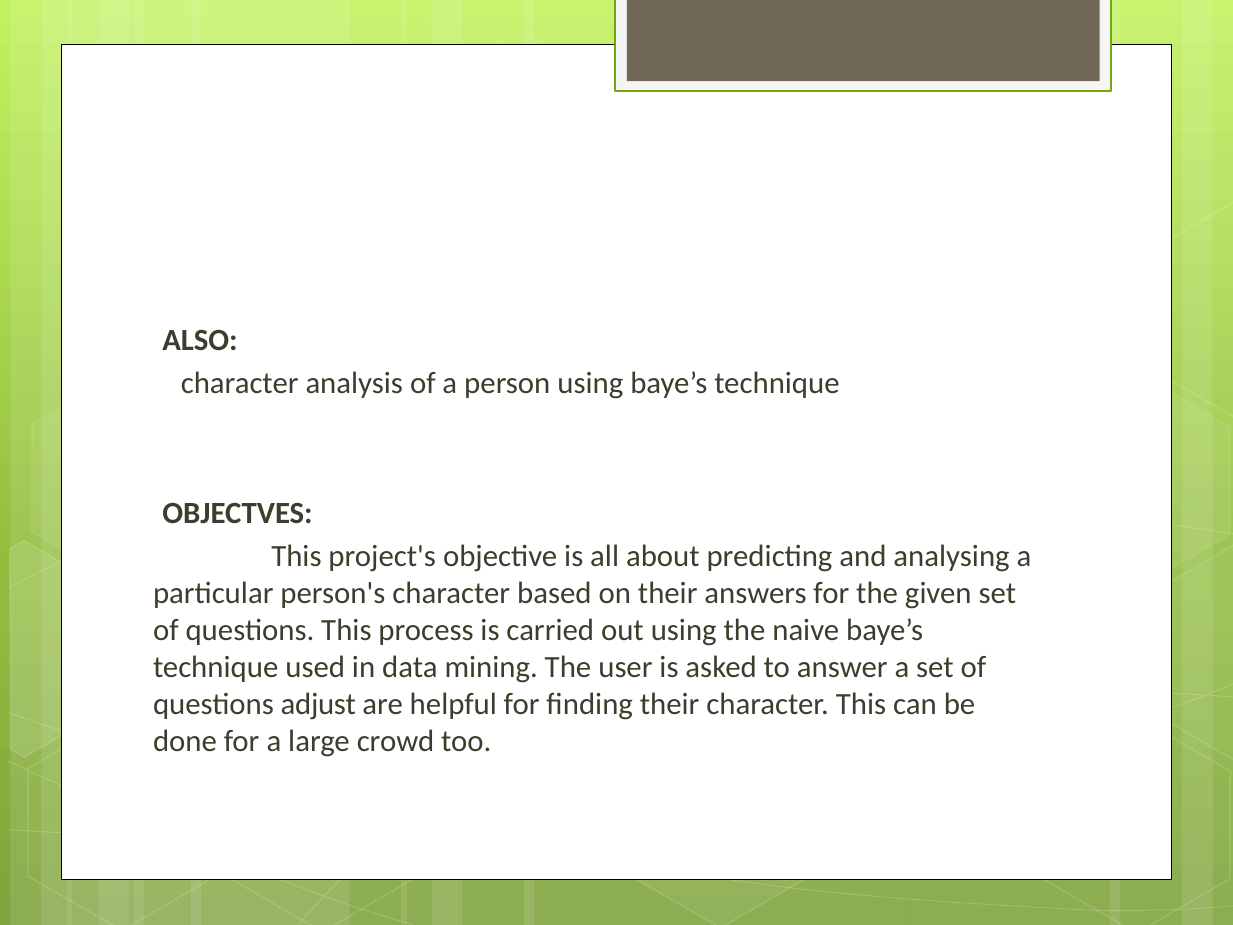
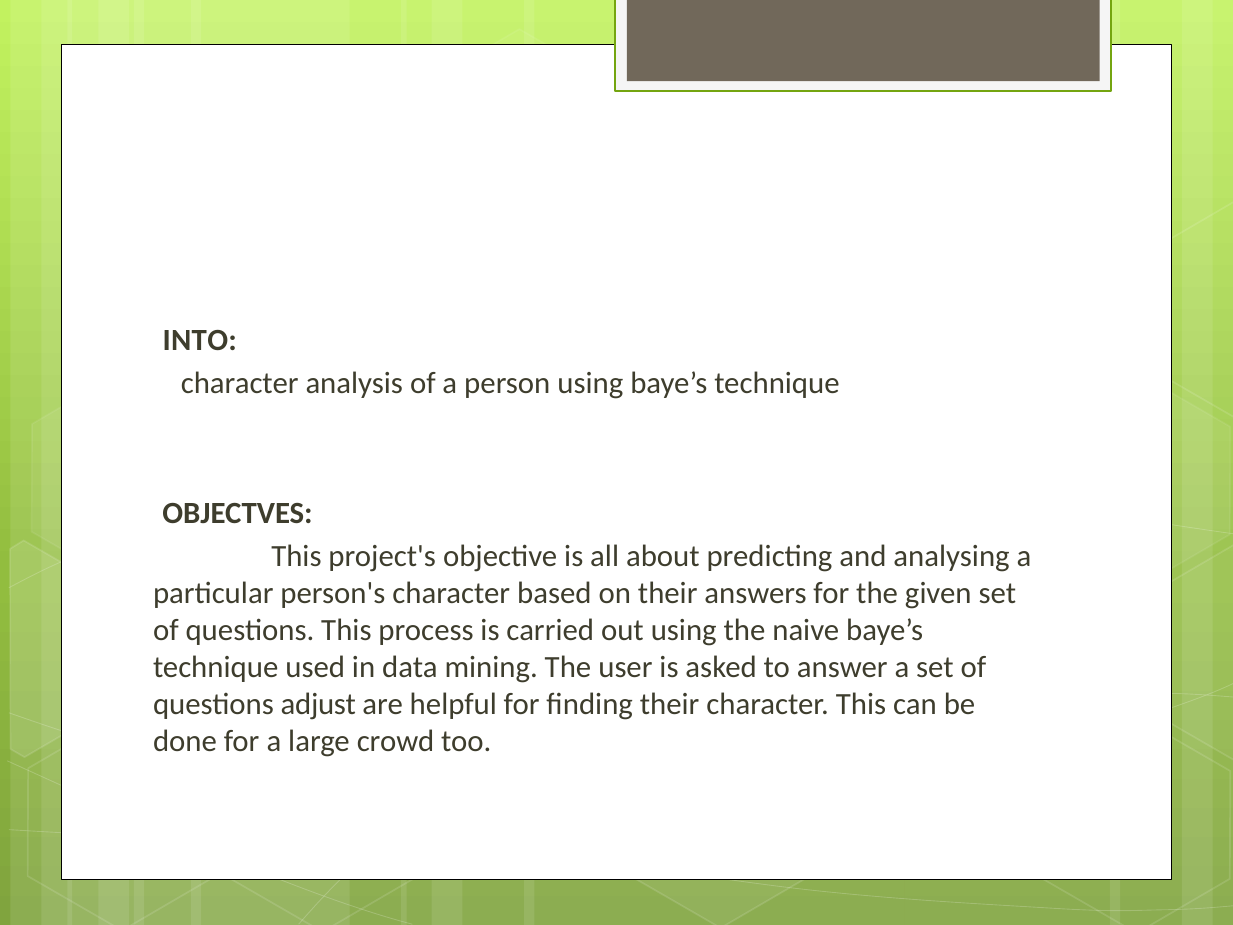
ALSO: ALSO -> INTO (200, 340)
